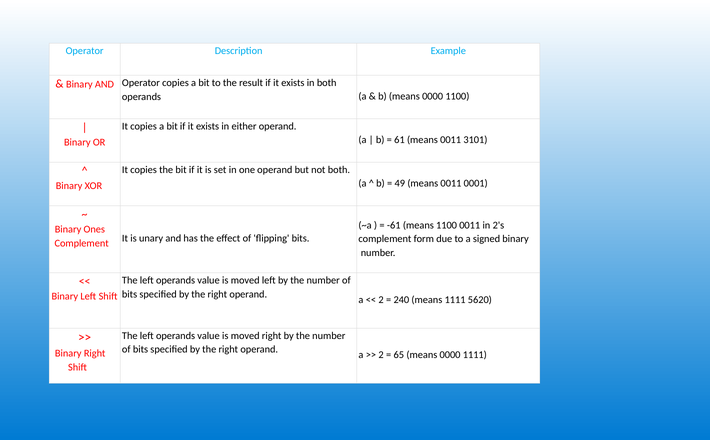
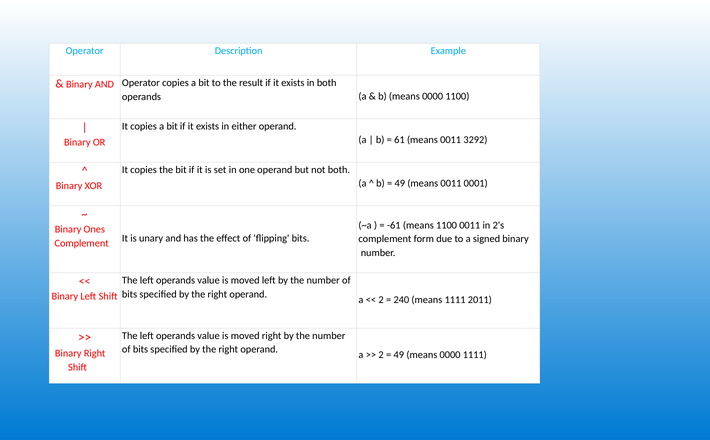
3101: 3101 -> 3292 (475, 140)
5620: 5620 -> 2011 (480, 300)
65: 65 -> 49 (399, 355)
